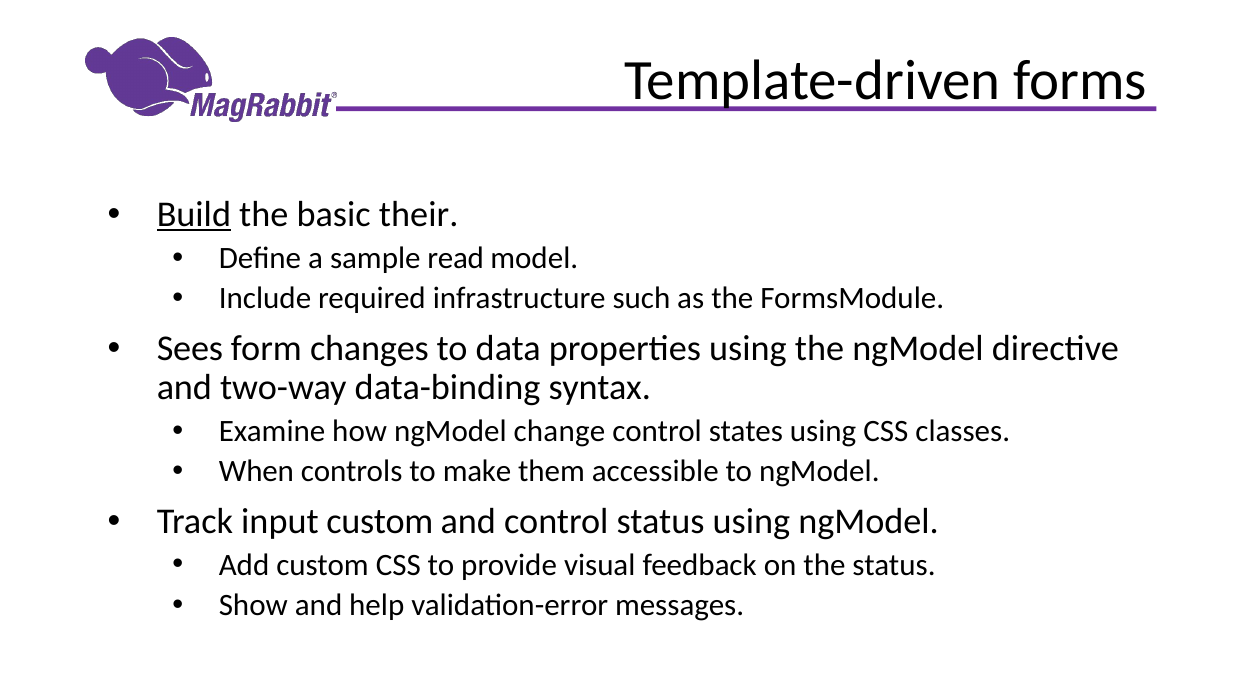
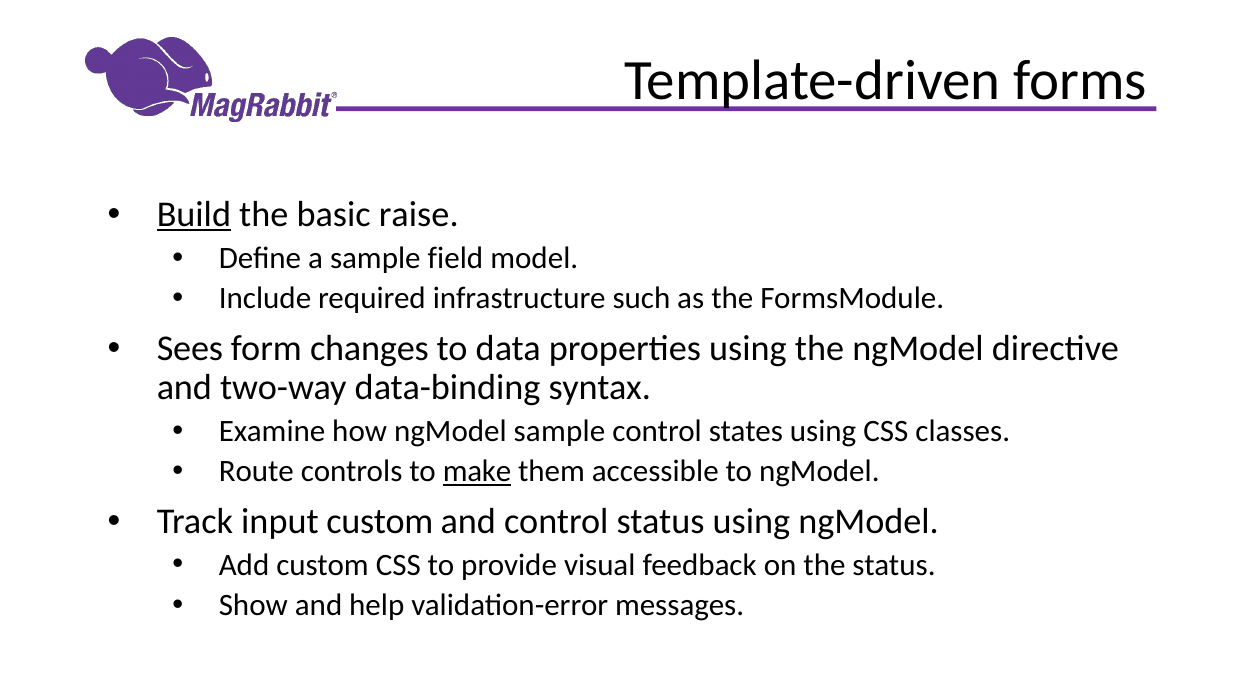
their: their -> raise (419, 215)
read: read -> field (455, 258)
ngModel change: change -> sample (559, 431)
When: When -> Route (256, 471)
make underline: none -> present (477, 471)
